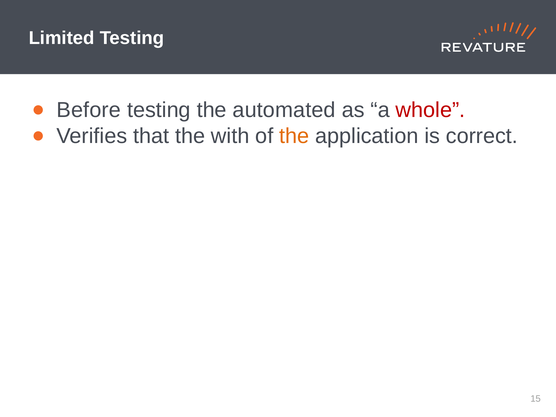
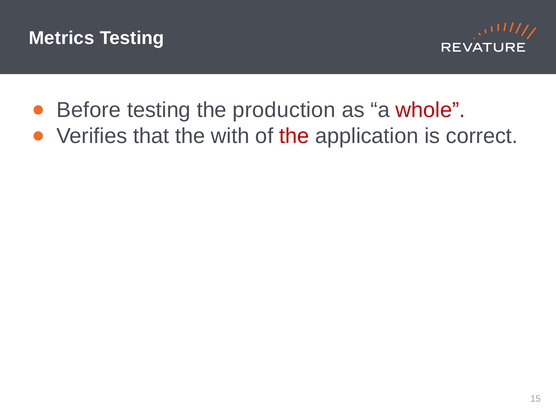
Limited: Limited -> Metrics (62, 38)
automated: automated -> production (284, 110)
the colour: orange -> red (294, 136)
